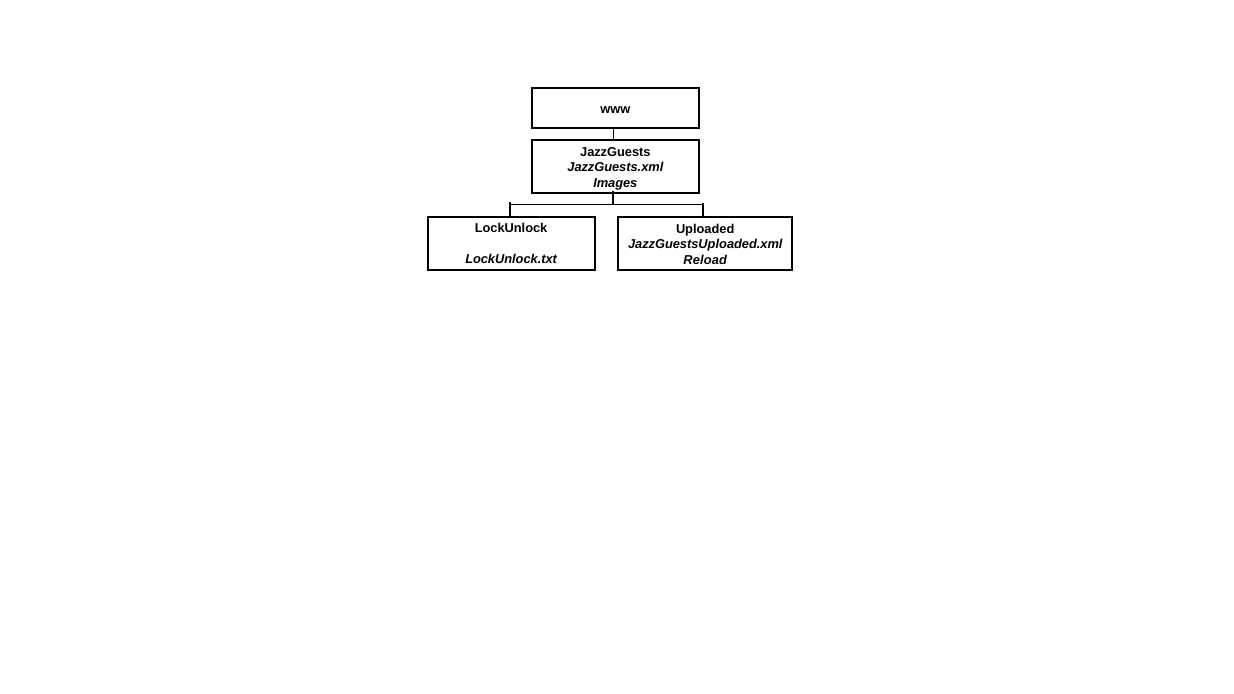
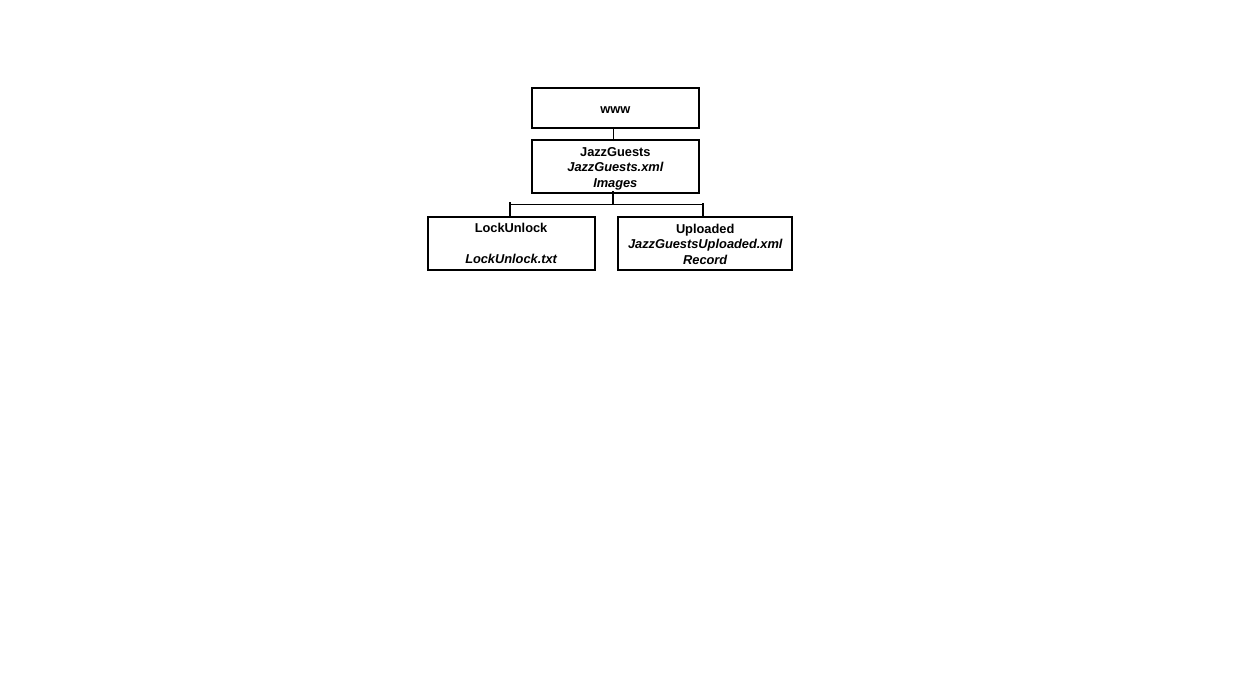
Reload: Reload -> Record (705, 260)
